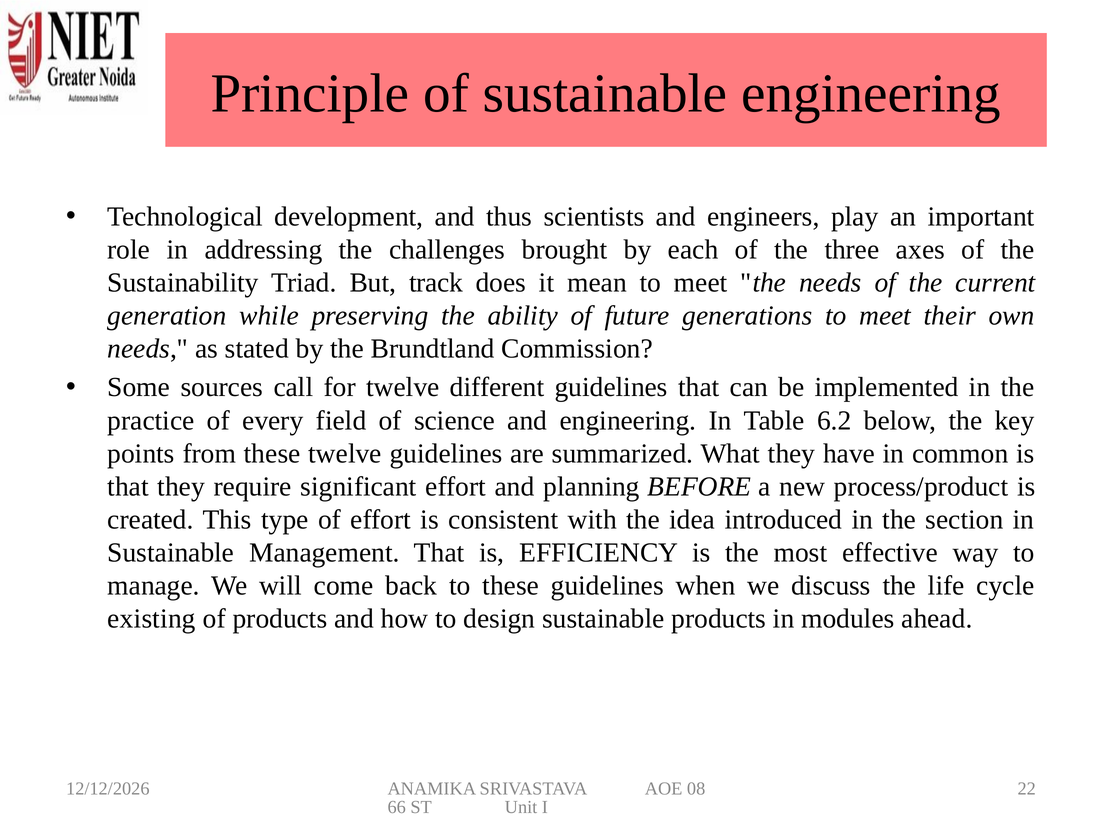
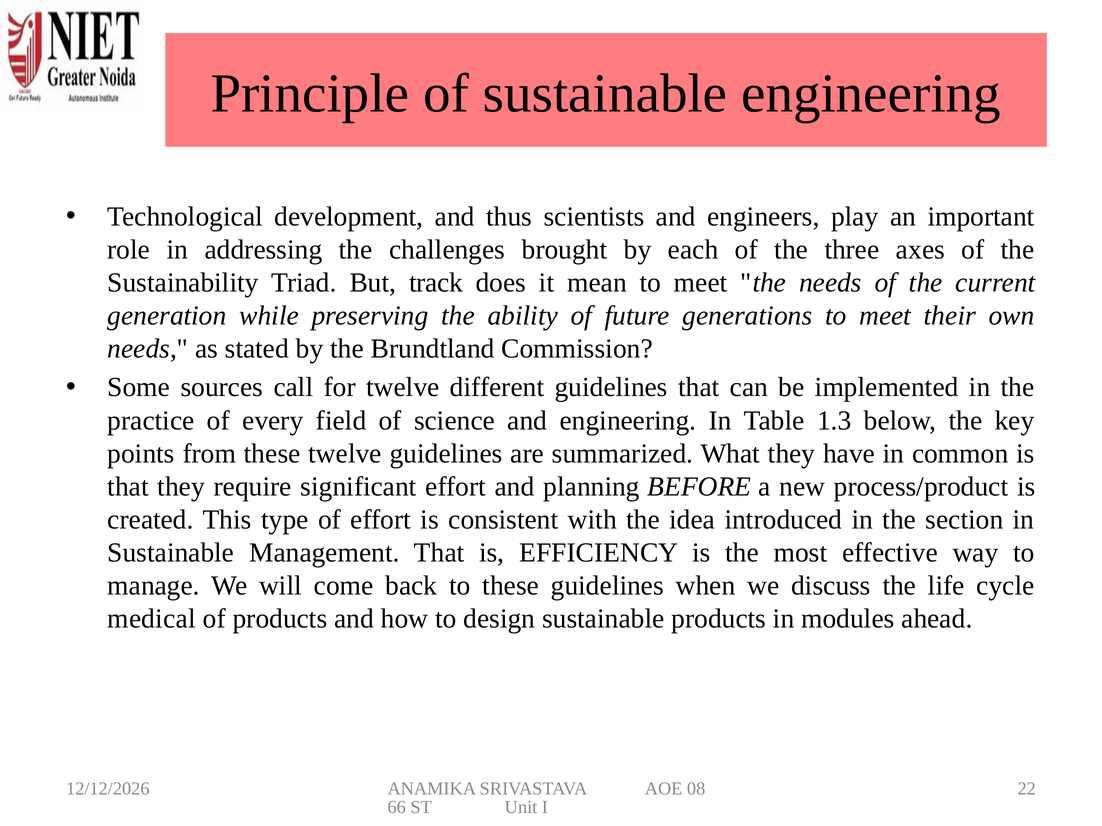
6.2: 6.2 -> 1.3 (834, 421)
existing: existing -> medical (152, 619)
